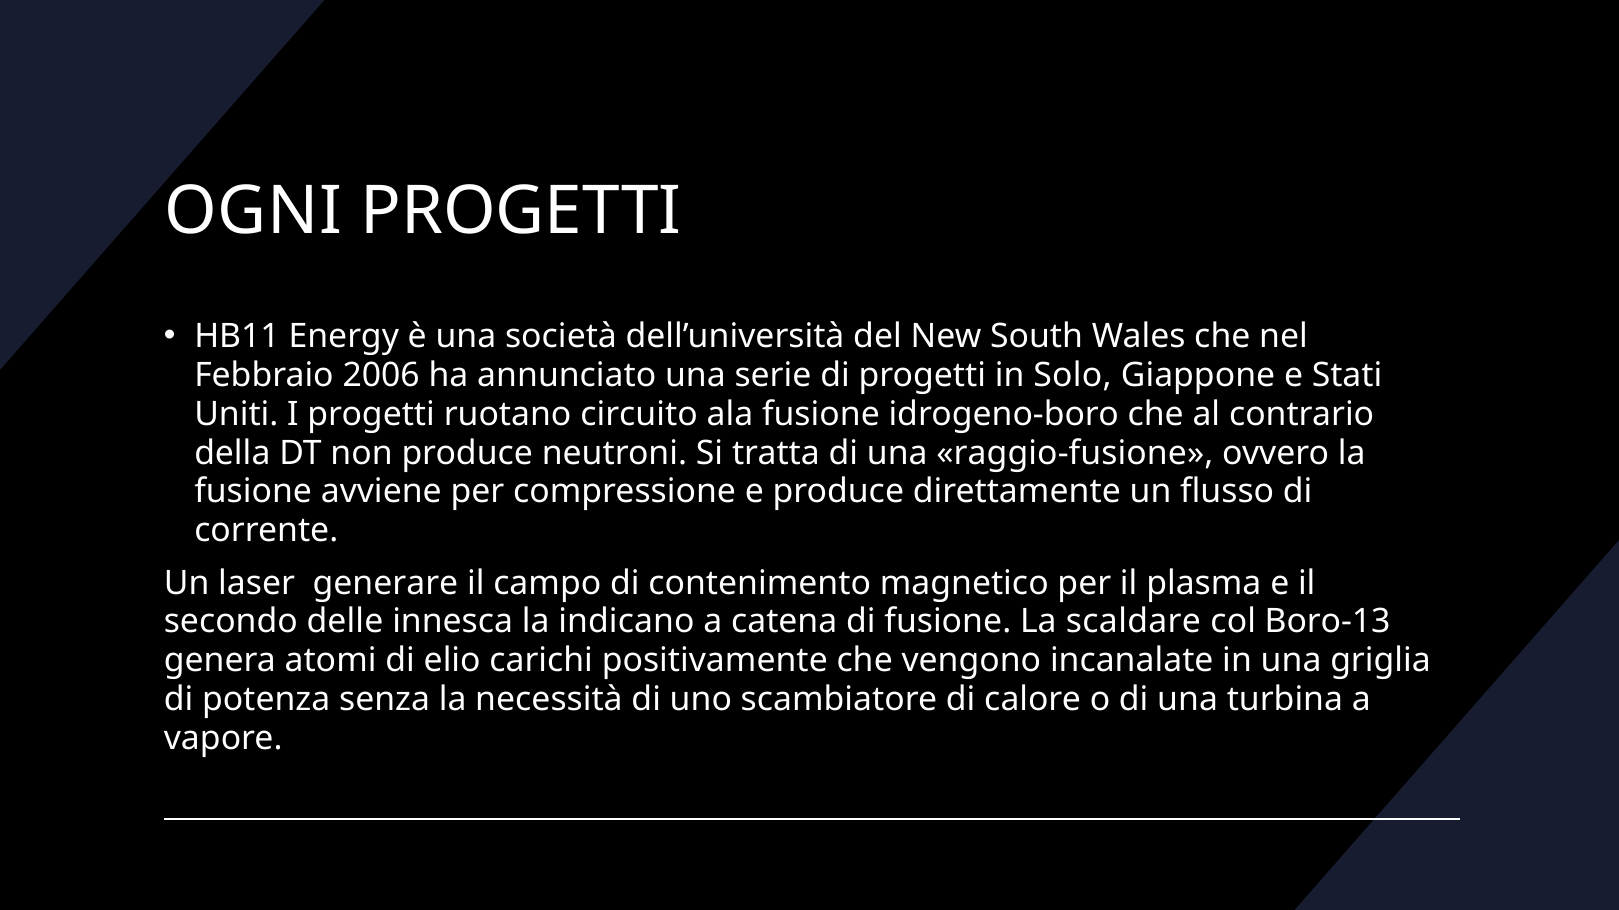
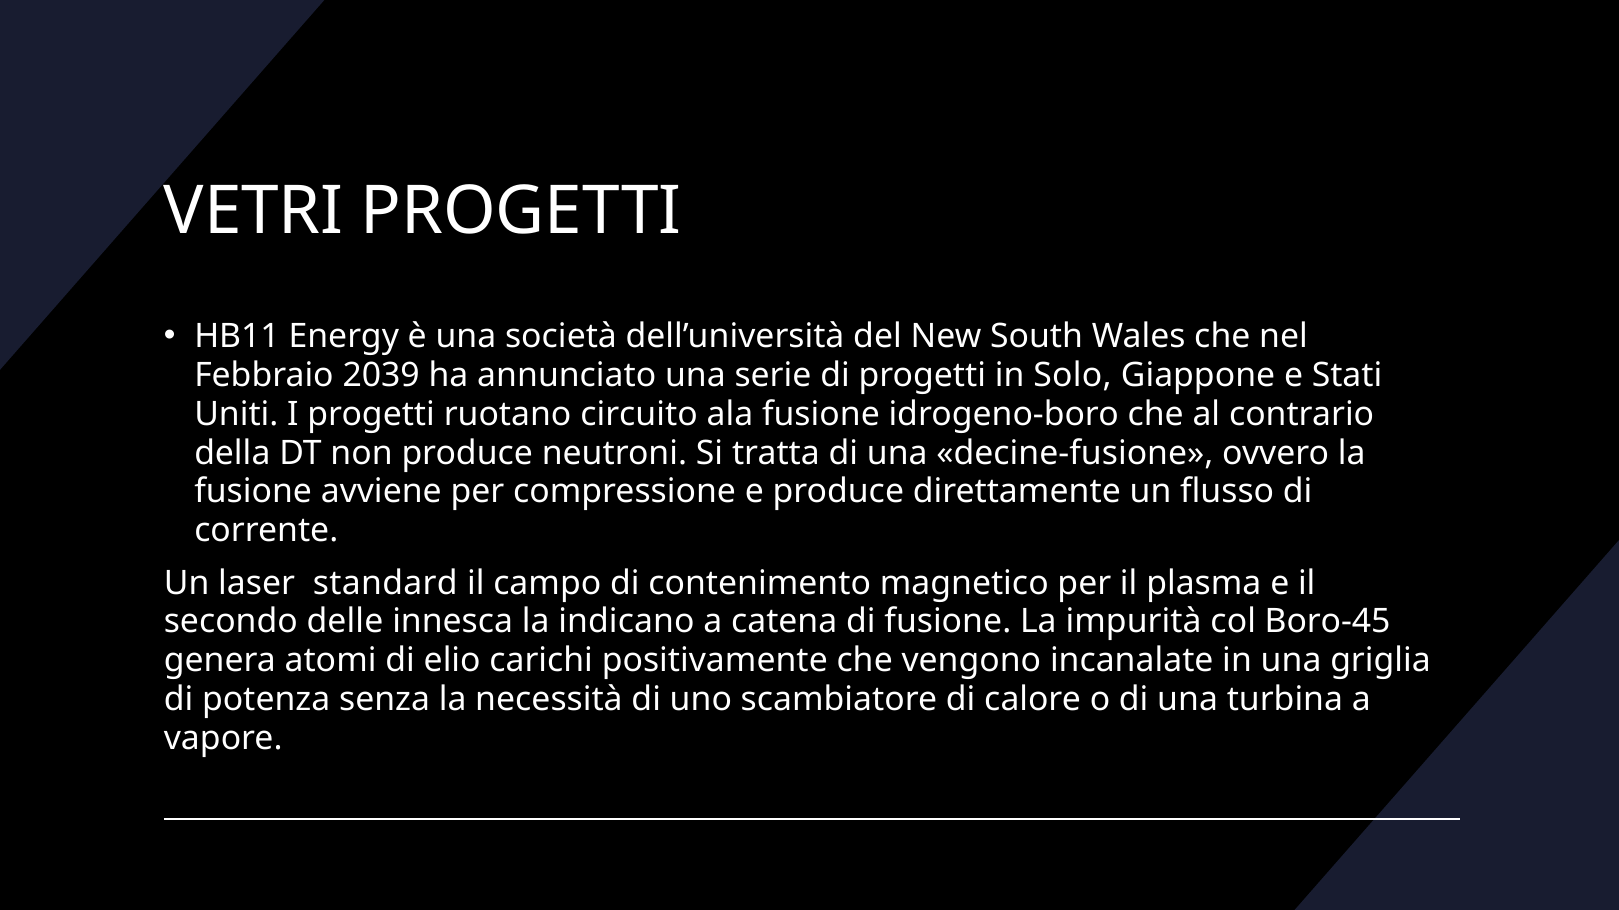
OGNI: OGNI -> VETRI (254, 211)
2006: 2006 -> 2039 (381, 376)
raggio-fusione: raggio-fusione -> decine-fusione (1075, 453)
generare: generare -> standard (385, 583)
scaldare: scaldare -> impurità (1134, 622)
Boro-13: Boro-13 -> Boro-45 (1328, 622)
